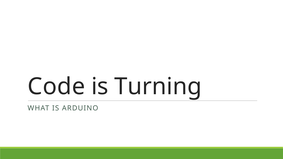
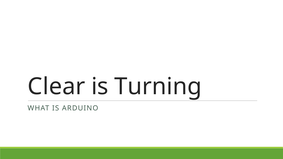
Code: Code -> Clear (56, 87)
